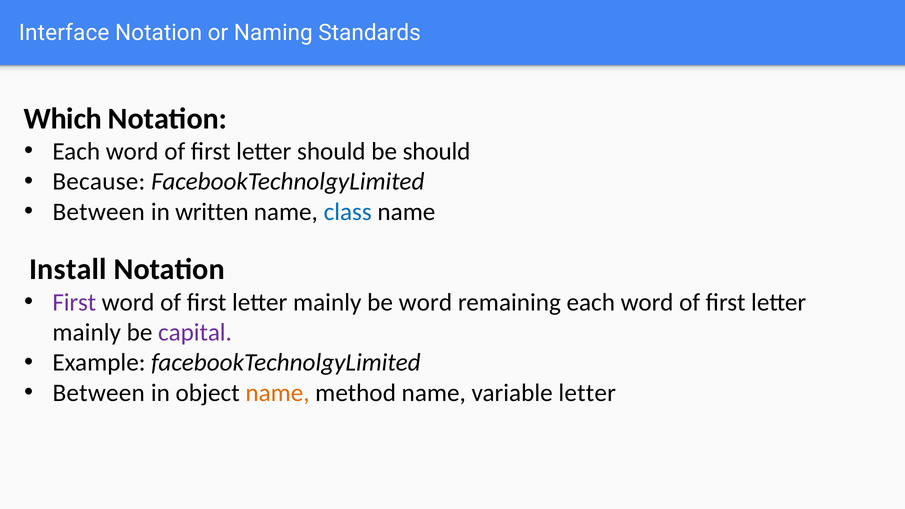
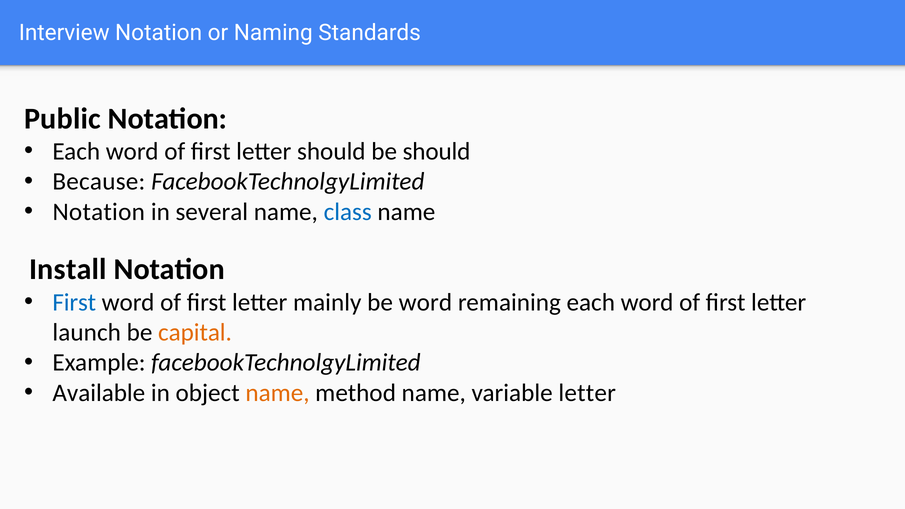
Interface: Interface -> Interview (64, 33)
Which: Which -> Public (63, 119)
Between: Between -> Notation (99, 212)
written: written -> several (212, 212)
First colour: purple -> blue (74, 302)
mainly: mainly -> launch (87, 333)
capital colour: purple -> orange (195, 333)
Between: Between -> Available (99, 393)
